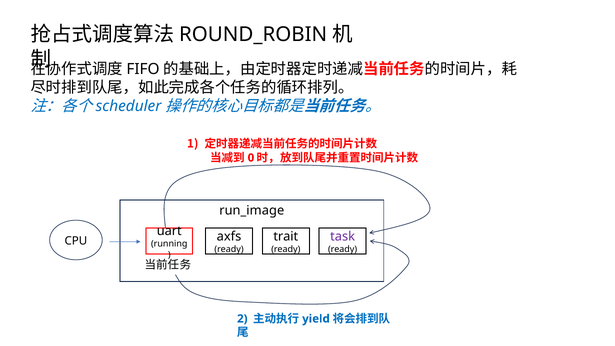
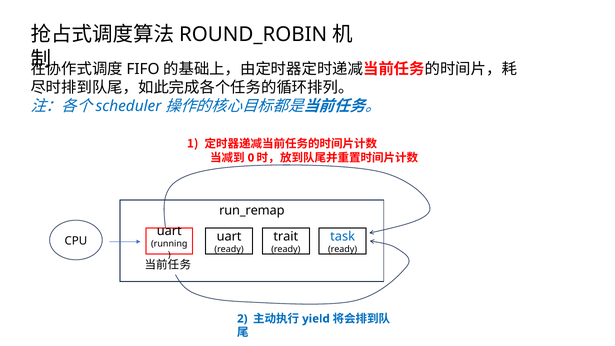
run_image: run_image -> run_remap (252, 211)
axfs: axfs -> uart (229, 236)
task colour: purple -> blue (343, 236)
